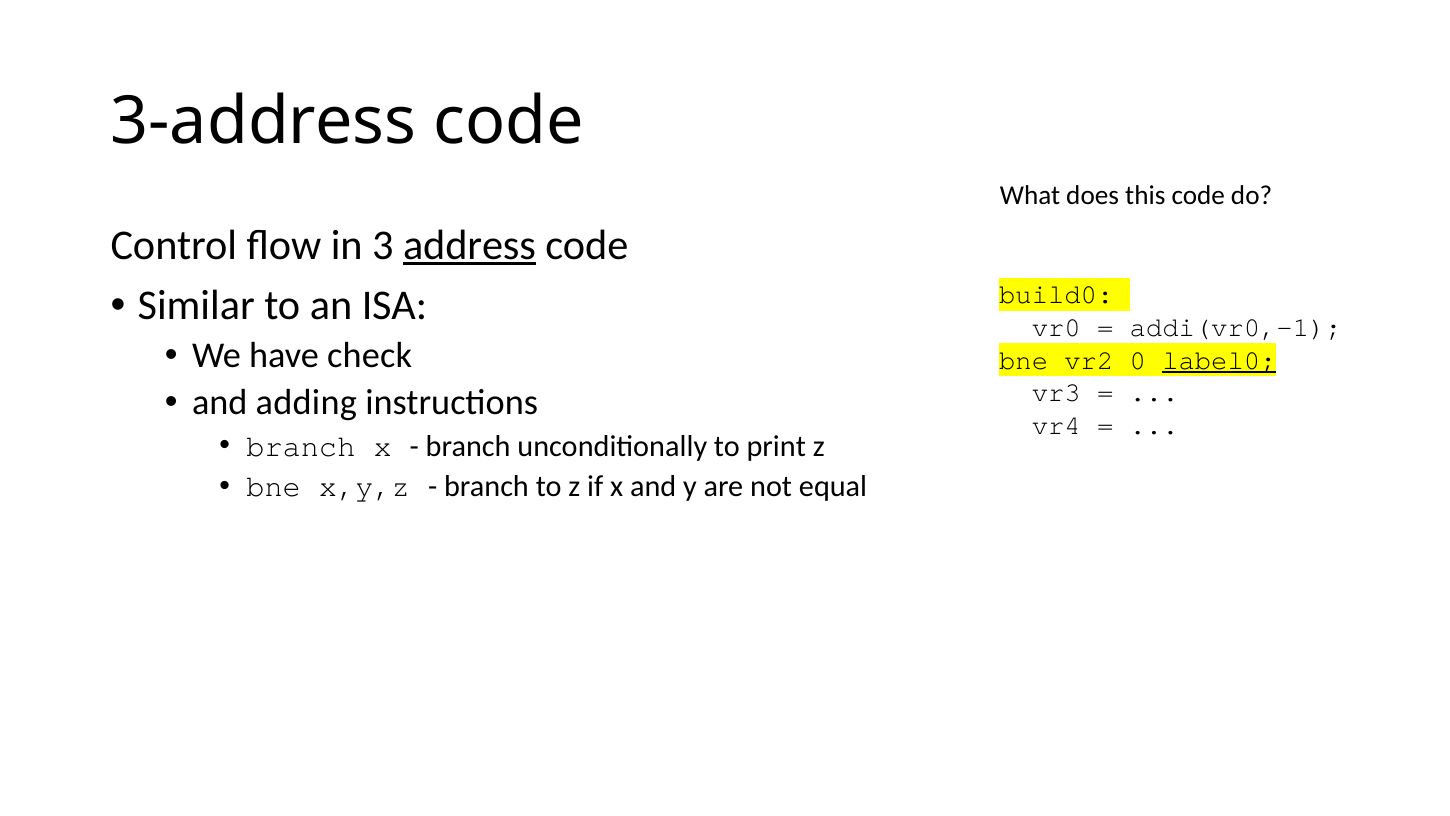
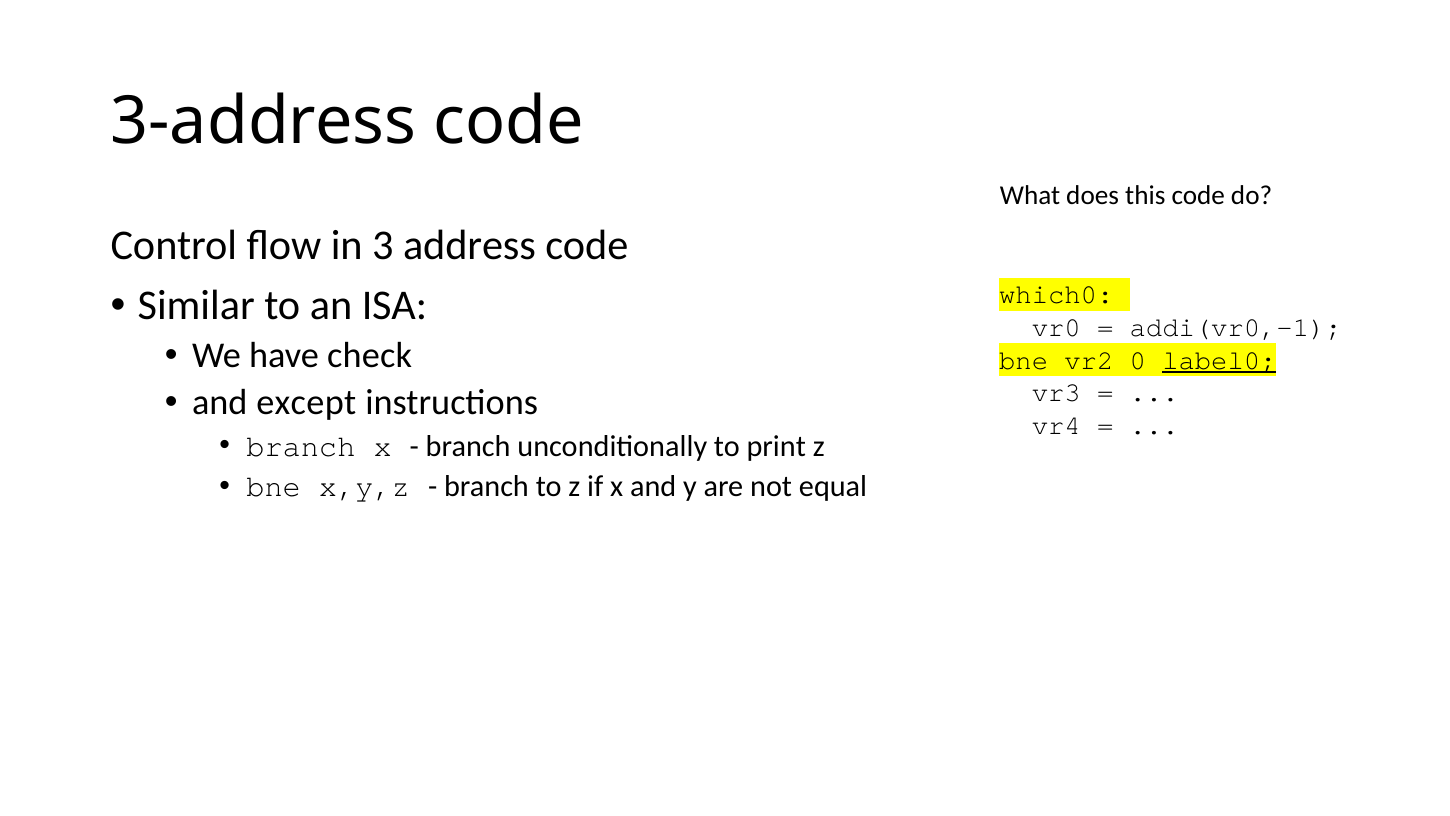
address underline: present -> none (469, 245)
build0: build0 -> which0 (1056, 295)
adding: adding -> except (306, 402)
